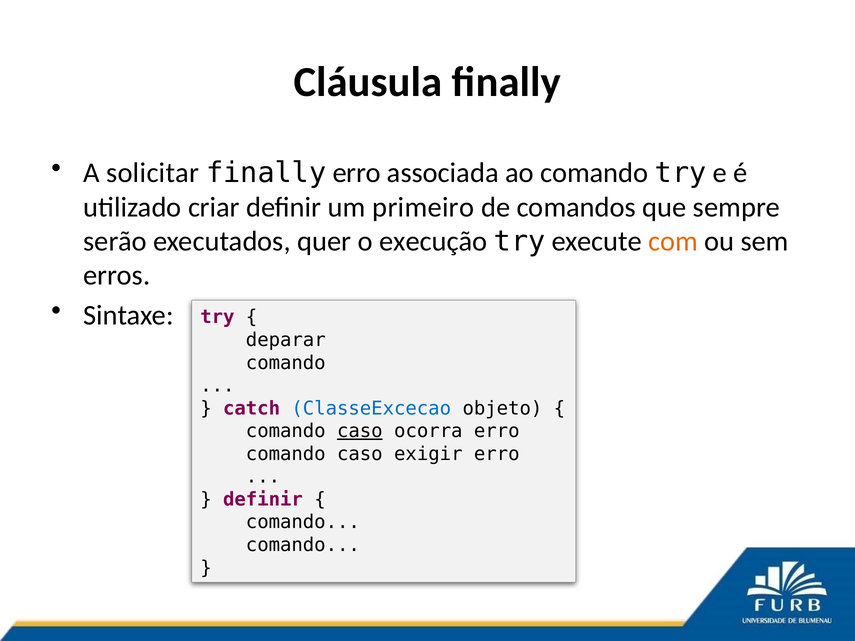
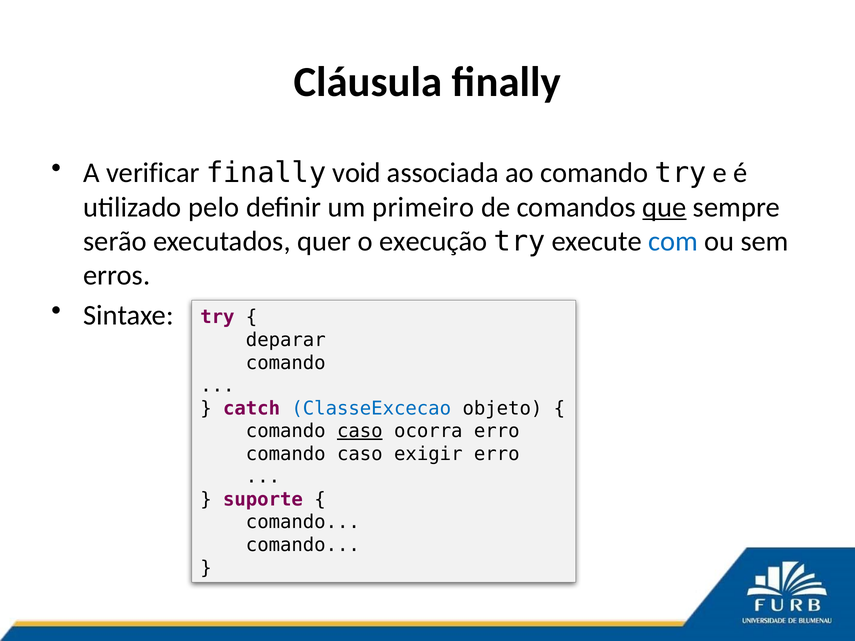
solicitar: solicitar -> verificar (153, 173)
finally erro: erro -> void (357, 173)
criar: criar -> pelo (214, 207)
que underline: none -> present (664, 207)
com colour: orange -> blue (673, 241)
definir: definir -> suporte (263, 500)
